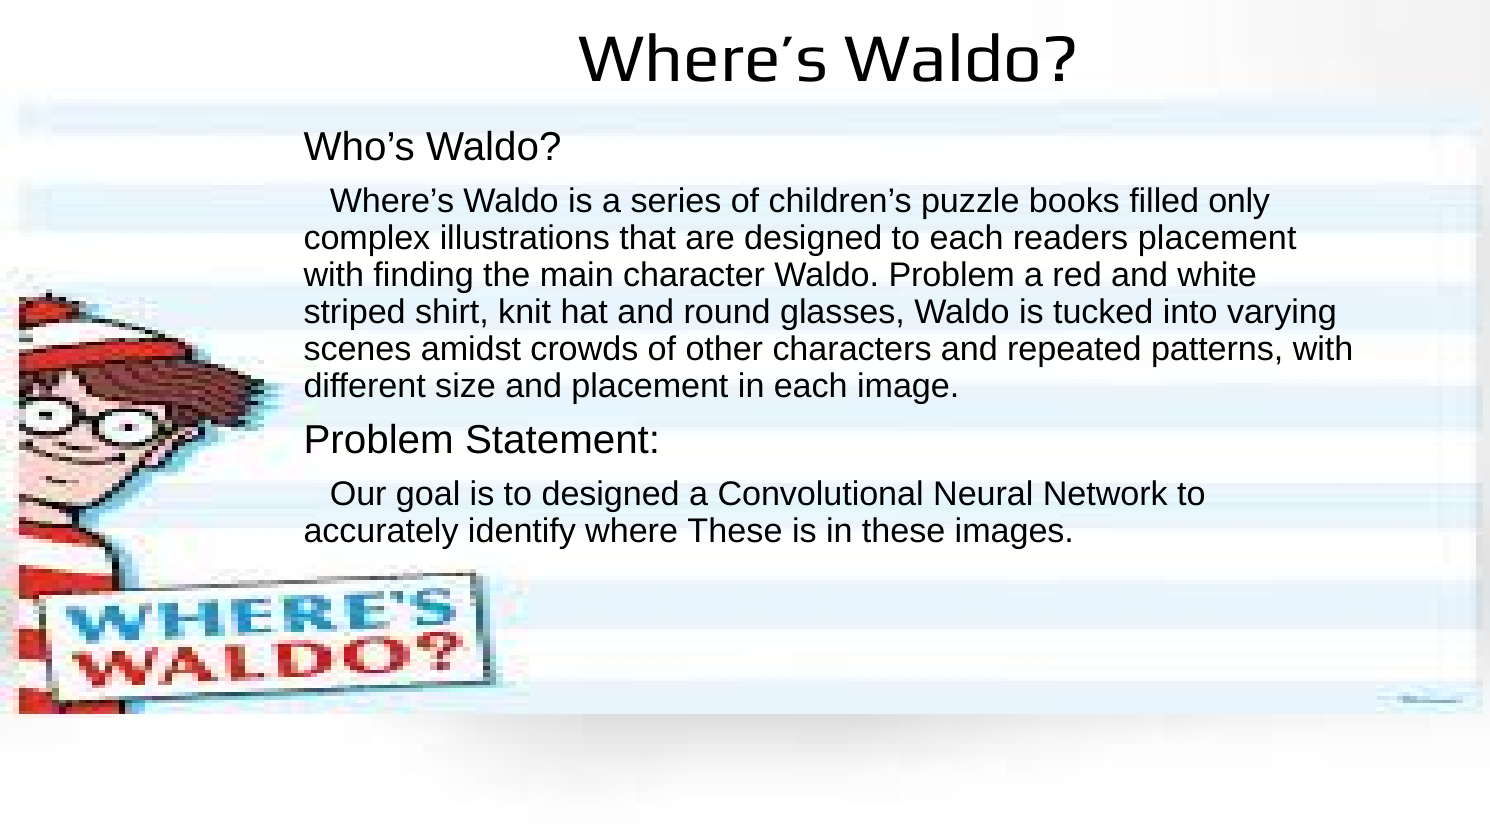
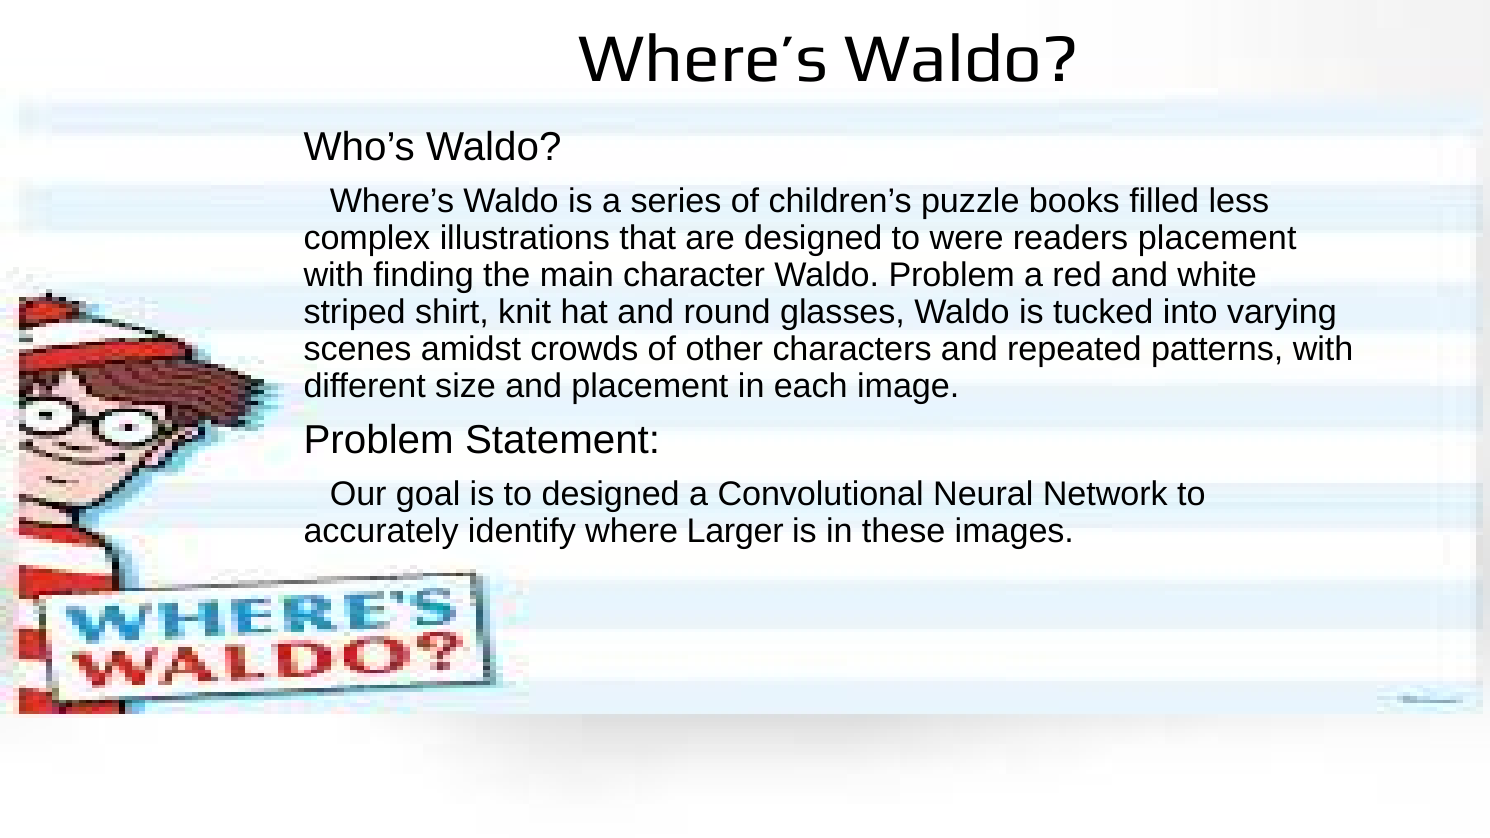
only: only -> less (1239, 202)
to each: each -> were (967, 239)
where These: These -> Larger (735, 531)
